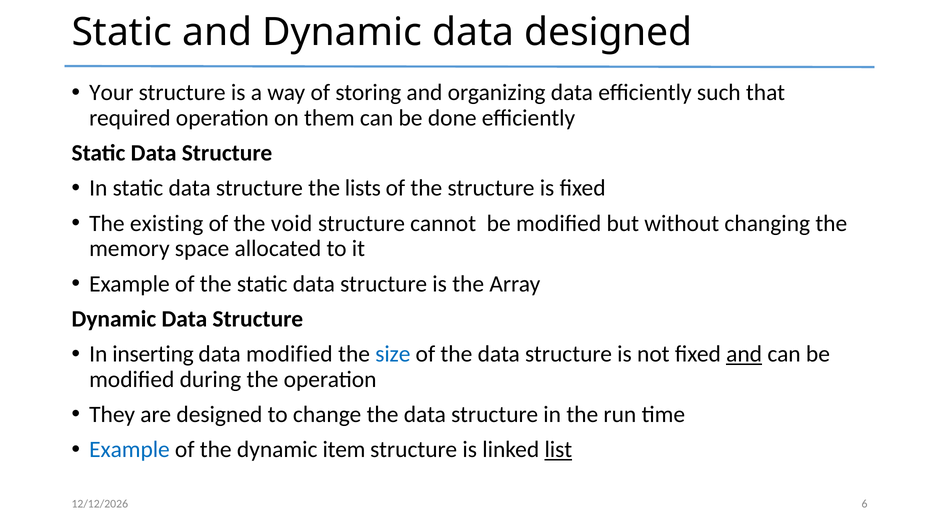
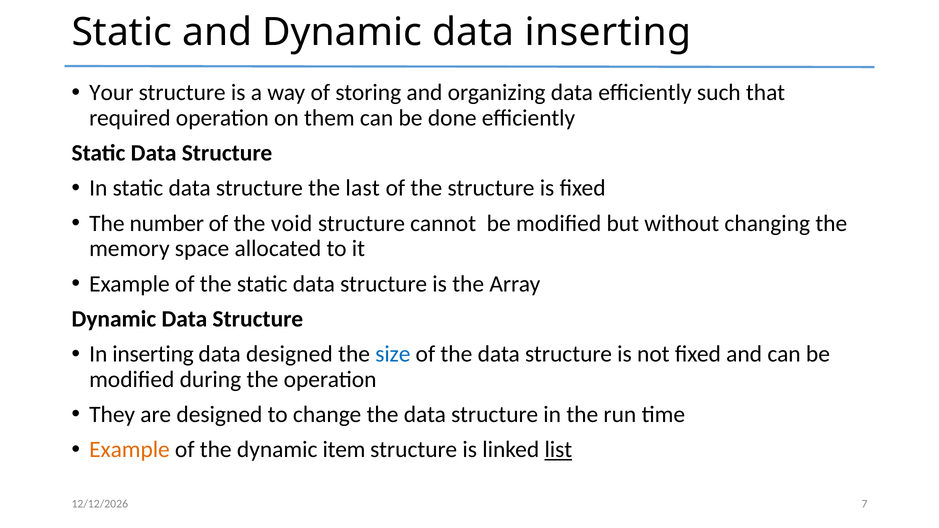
data designed: designed -> inserting (608, 32)
lists: lists -> last (363, 188)
existing: existing -> number (167, 223)
data modified: modified -> designed (289, 354)
and underline: present -> none (744, 354)
Example colour: blue -> orange (129, 450)
6: 6 -> 7 (864, 504)
